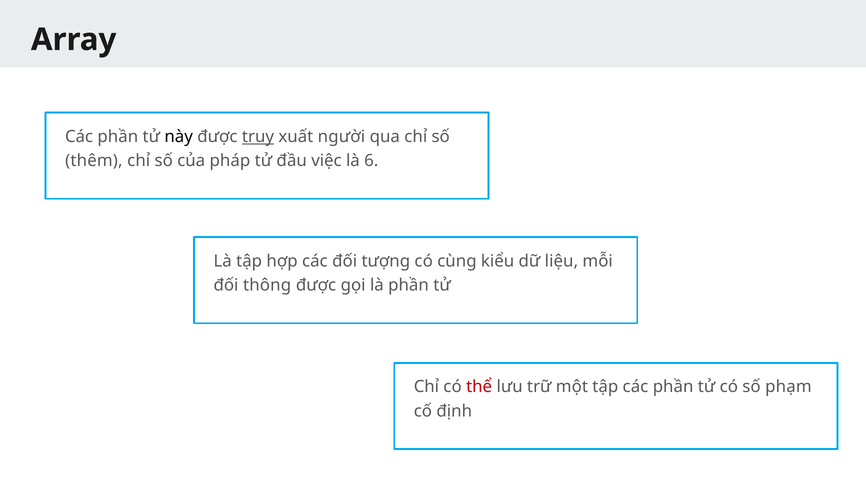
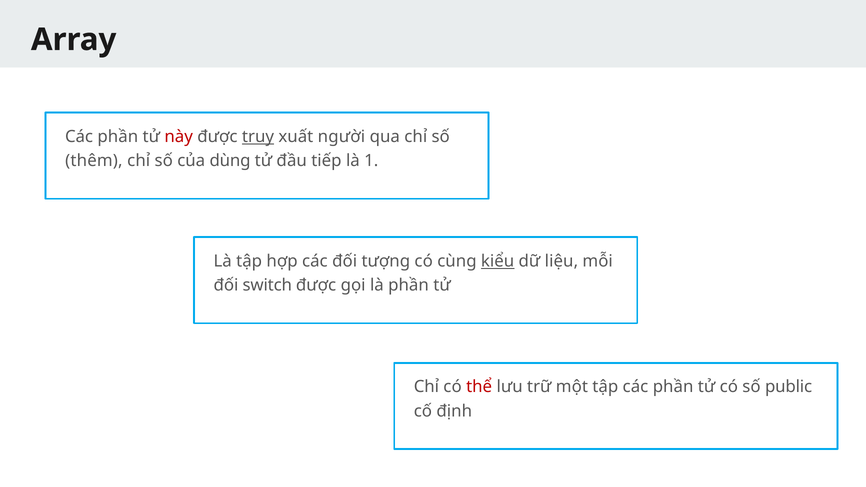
này colour: black -> red (179, 137)
pháp: pháp -> dùng (230, 161)
việc: việc -> tiếp (326, 161)
6: 6 -> 1 (371, 161)
kiểu underline: none -> present (498, 261)
thông: thông -> switch (267, 285)
phạm: phạm -> public (789, 387)
